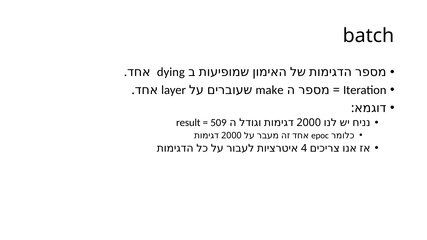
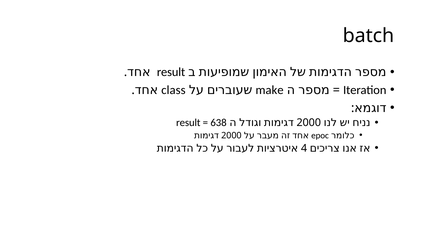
dying: dying -> result (171, 72)
layer: layer -> class (173, 90)
509: 509 -> 638 (219, 123)
